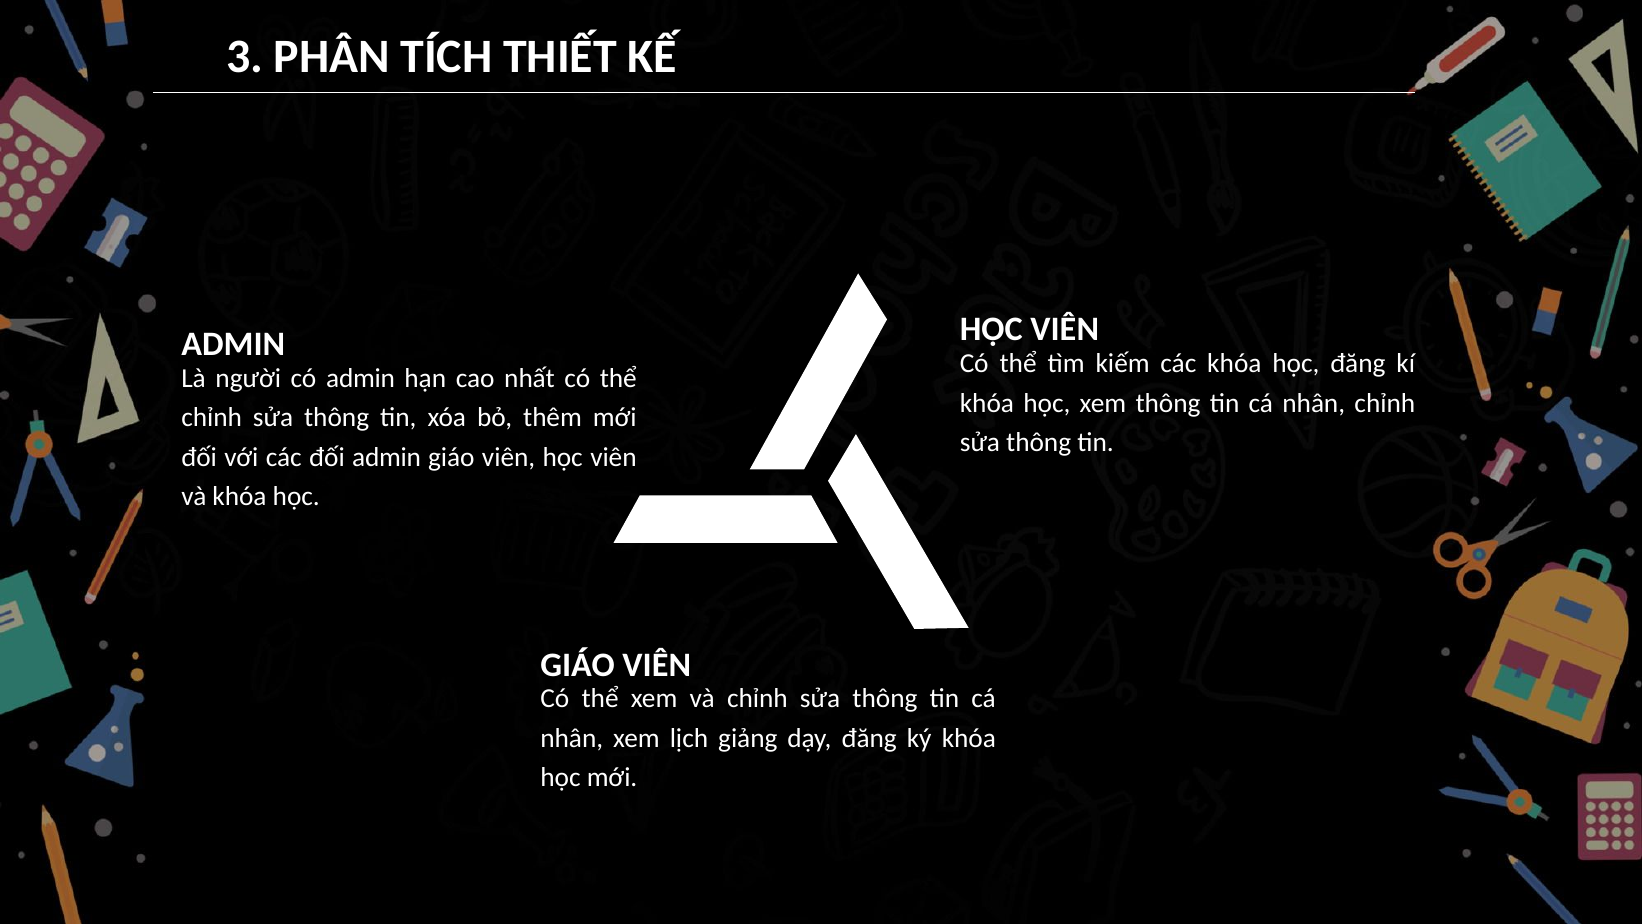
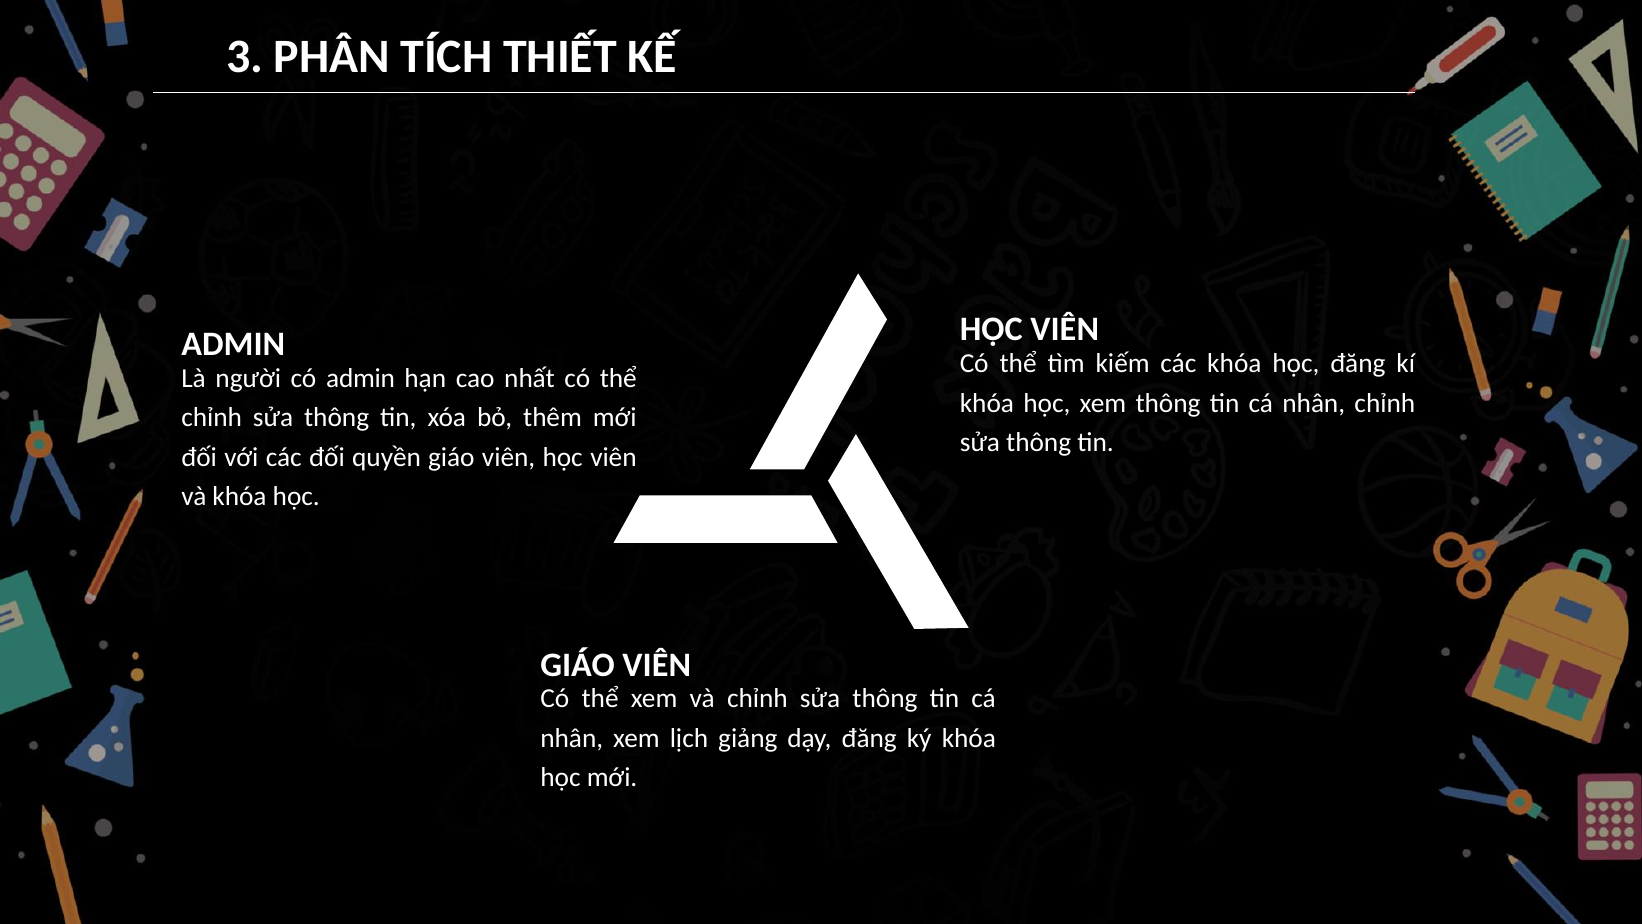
đối admin: admin -> quyền (387, 457)
